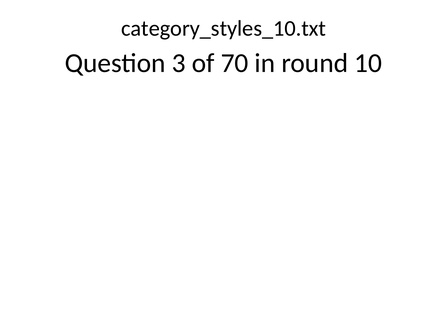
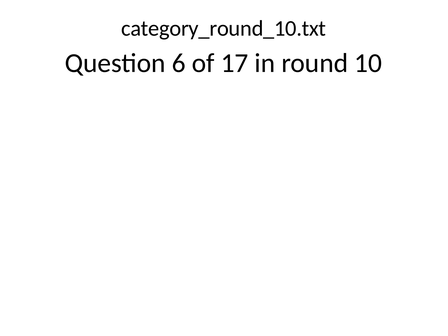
category_styles_10.txt: category_styles_10.txt -> category_round_10.txt (224, 28)
3: 3 -> 6 (179, 63)
70: 70 -> 17 (235, 63)
